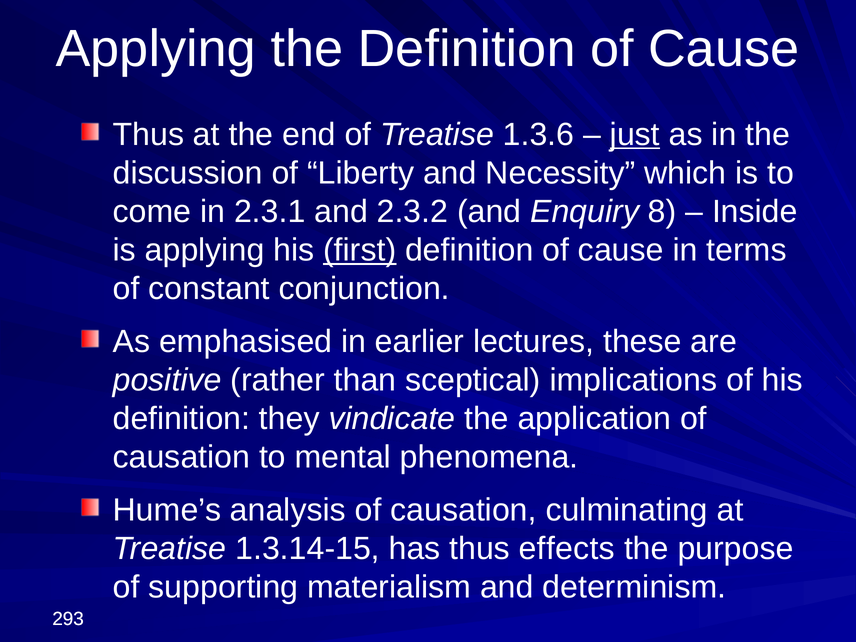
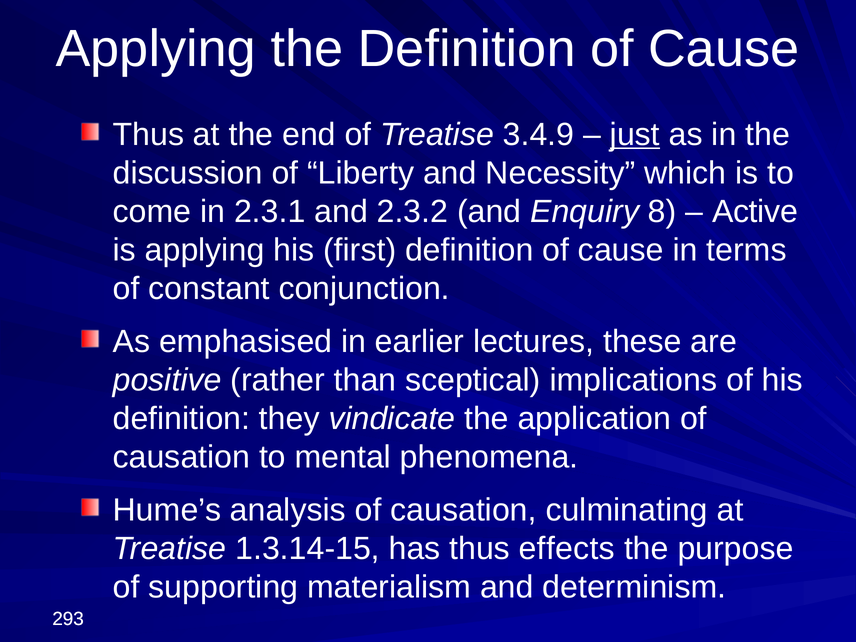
1.3.6: 1.3.6 -> 3.4.9 (539, 134)
Inside: Inside -> Active (755, 212)
first underline: present -> none (360, 250)
